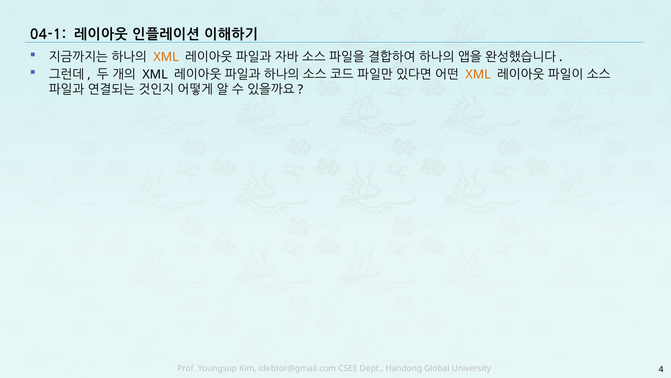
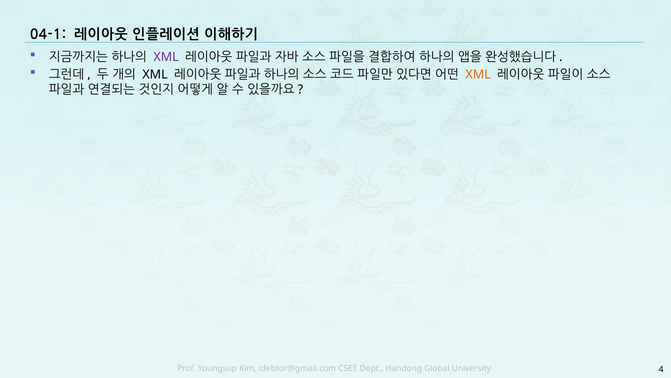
XML colour: orange -> purple (166, 57)
